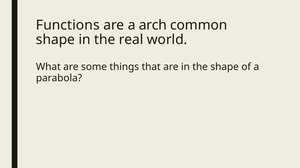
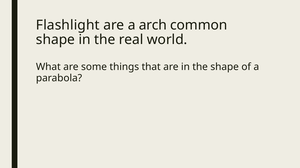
Functions: Functions -> Flashlight (68, 25)
